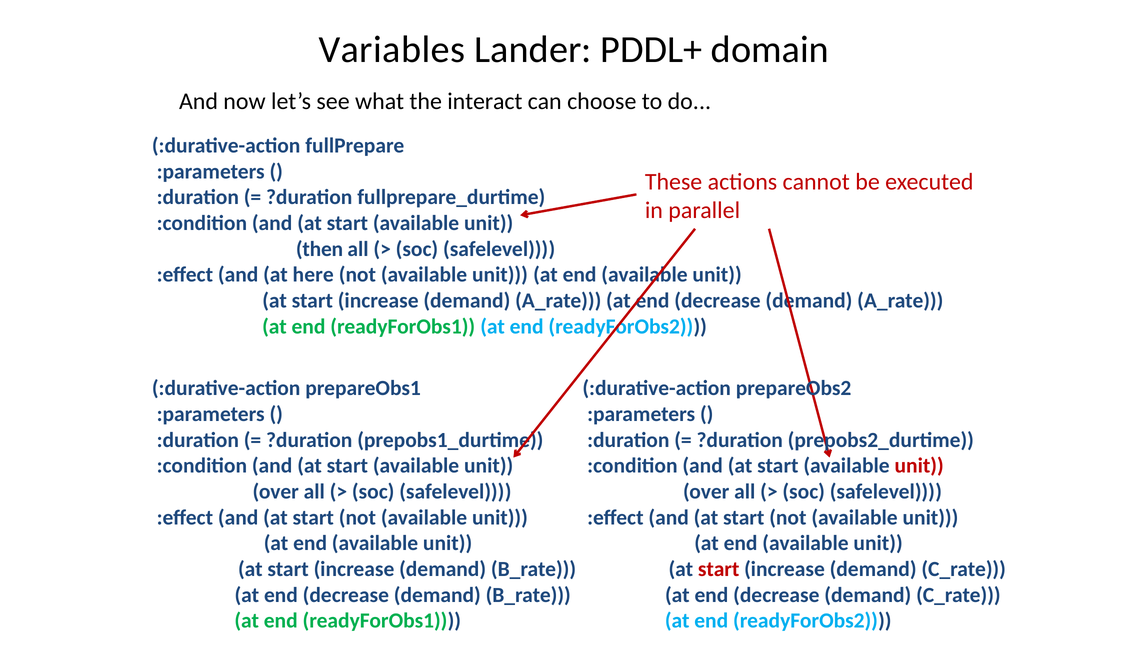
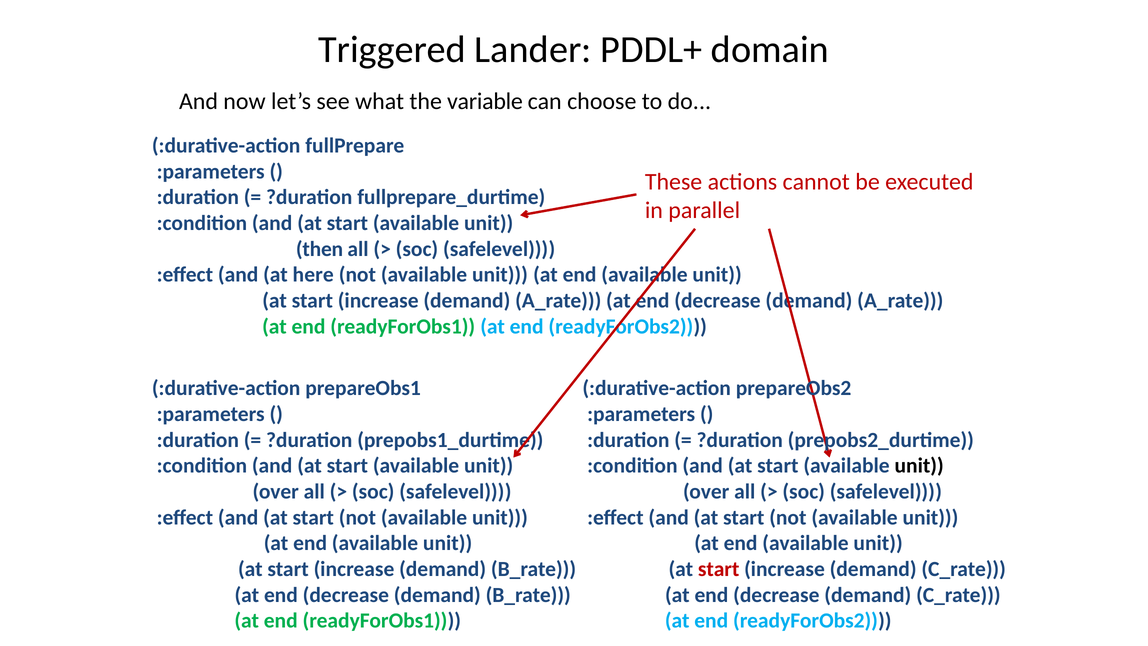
Variables: Variables -> Triggered (392, 50)
interact: interact -> variable (485, 101)
unit colour: red -> black (919, 466)
